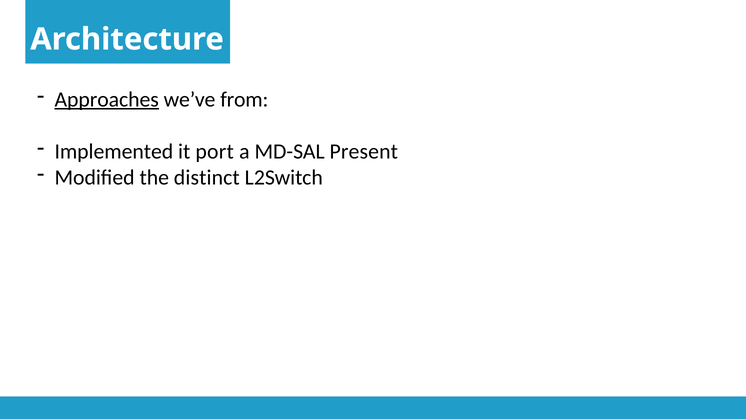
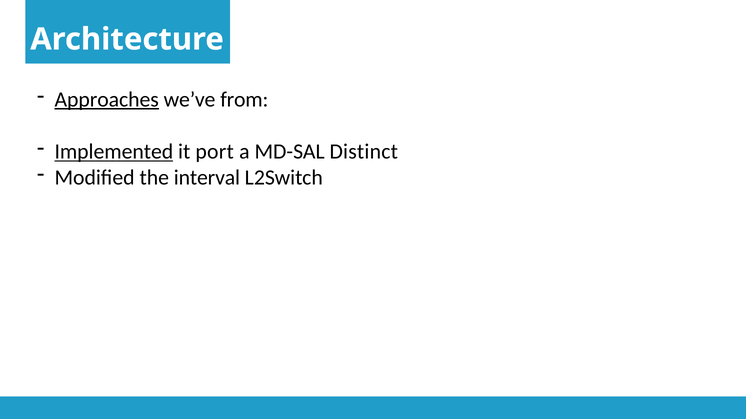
Implemented underline: none -> present (114, 152)
Present: Present -> Distinct (364, 152)
distinct: distinct -> interval (207, 178)
